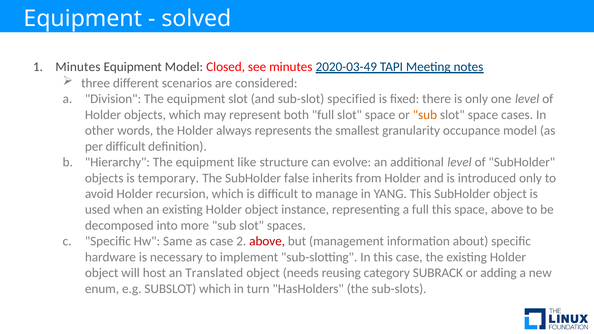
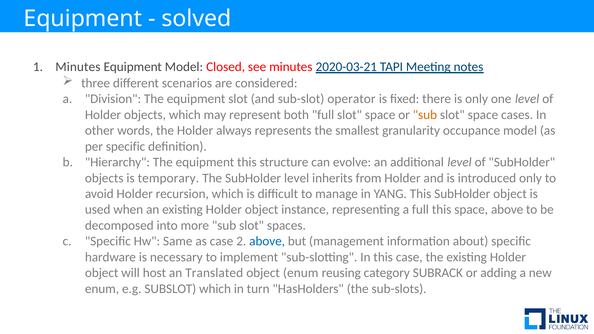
2020-03-49: 2020-03-49 -> 2020-03-21 (346, 67)
specified: specified -> operator (351, 99)
per difficult: difficult -> specific (126, 146)
equipment like: like -> this (247, 162)
SubHolder false: false -> level (297, 178)
above colour: red -> blue (267, 241)
object needs: needs -> enum (301, 273)
